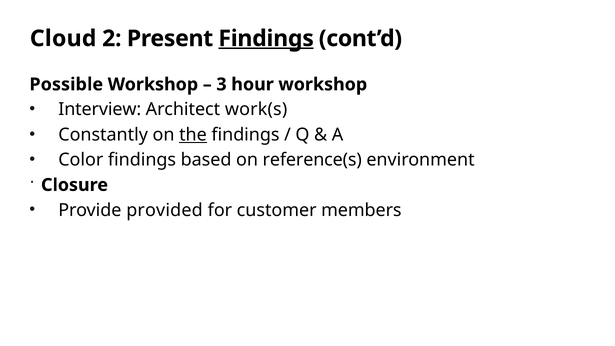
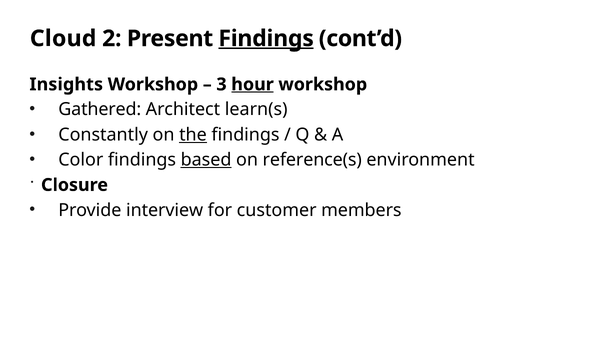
Possible: Possible -> Insights (66, 84)
hour underline: none -> present (253, 84)
Interview: Interview -> Gathered (100, 110)
work(s: work(s -> learn(s (256, 110)
based underline: none -> present (206, 160)
provided: provided -> interview (165, 210)
